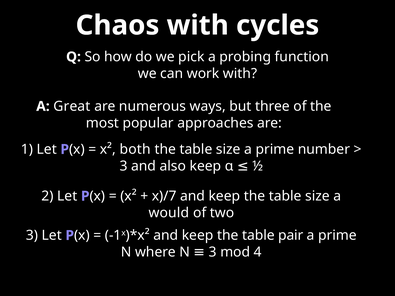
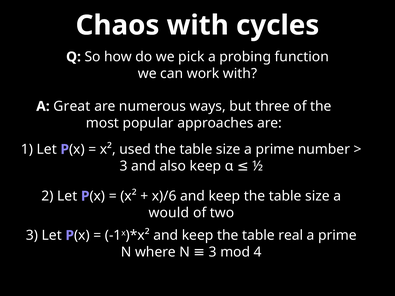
both: both -> used (135, 149)
x)/7: x)/7 -> x)/6 (164, 196)
pair: pair -> real (291, 236)
